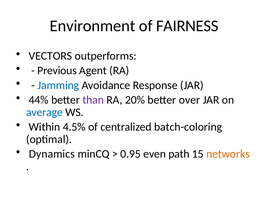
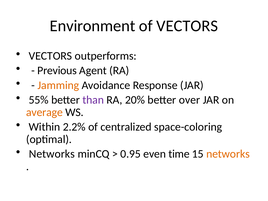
of FAIRNESS: FAIRNESS -> VECTORS (187, 26)
Jamming colour: blue -> orange (58, 85)
44%: 44% -> 55% (39, 100)
average colour: blue -> orange (44, 112)
4.5%: 4.5% -> 2.2% (74, 127)
batch-coloring: batch-coloring -> space-coloring (188, 127)
Dynamics: Dynamics -> Networks (52, 154)
path: path -> time (179, 154)
